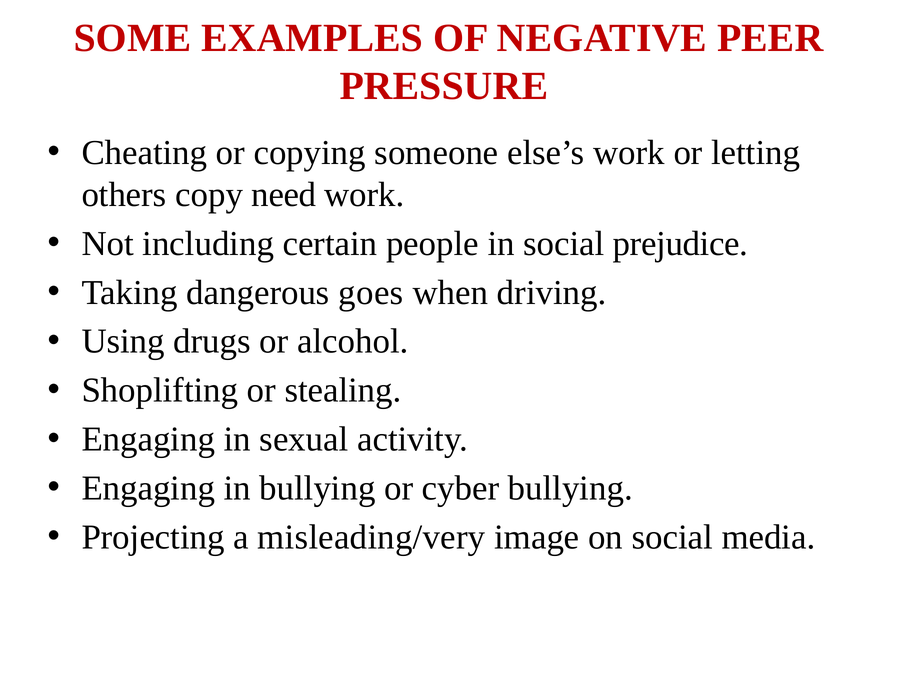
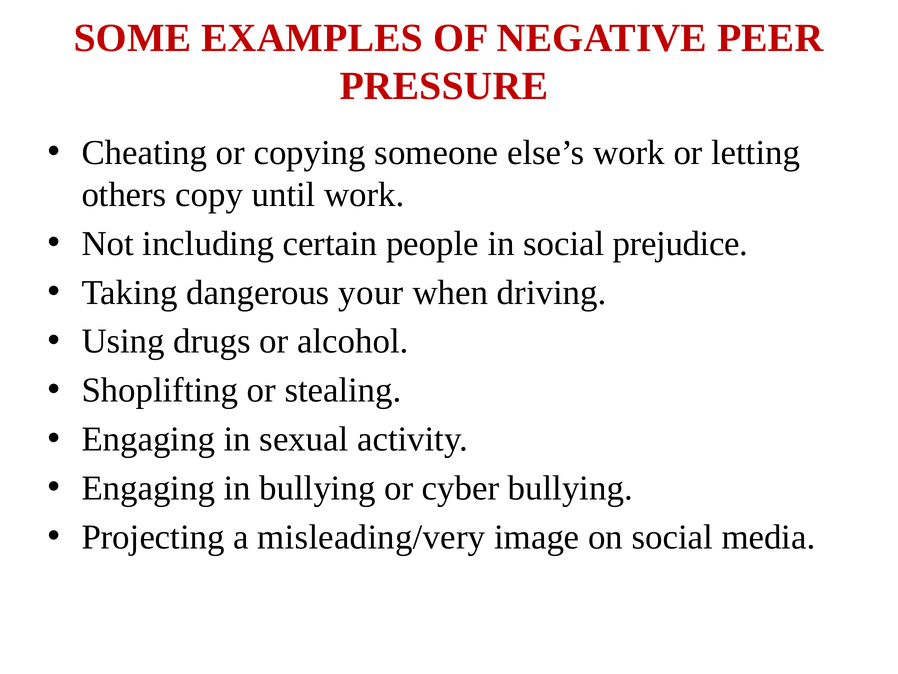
need: need -> until (284, 194)
goes: goes -> your (371, 292)
